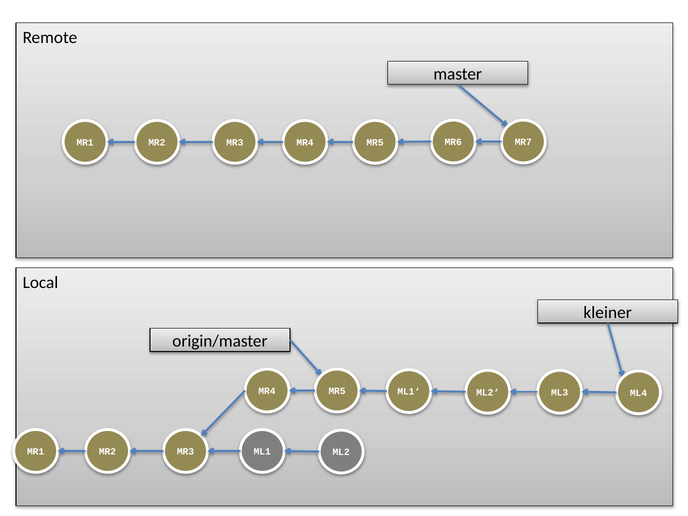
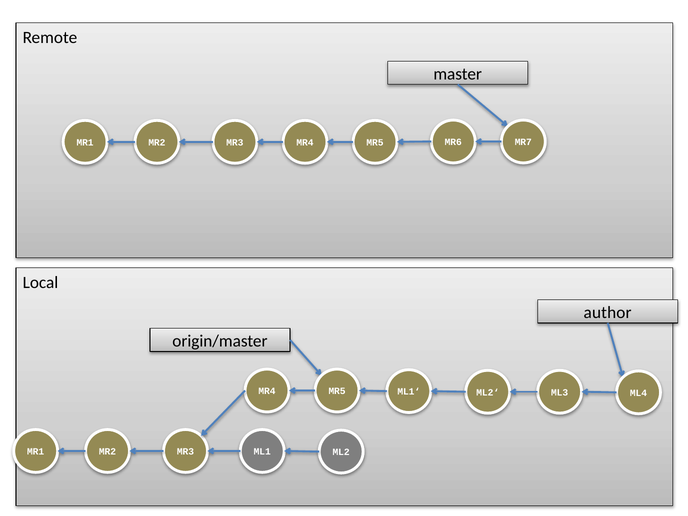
kleiner: kleiner -> author (608, 313)
